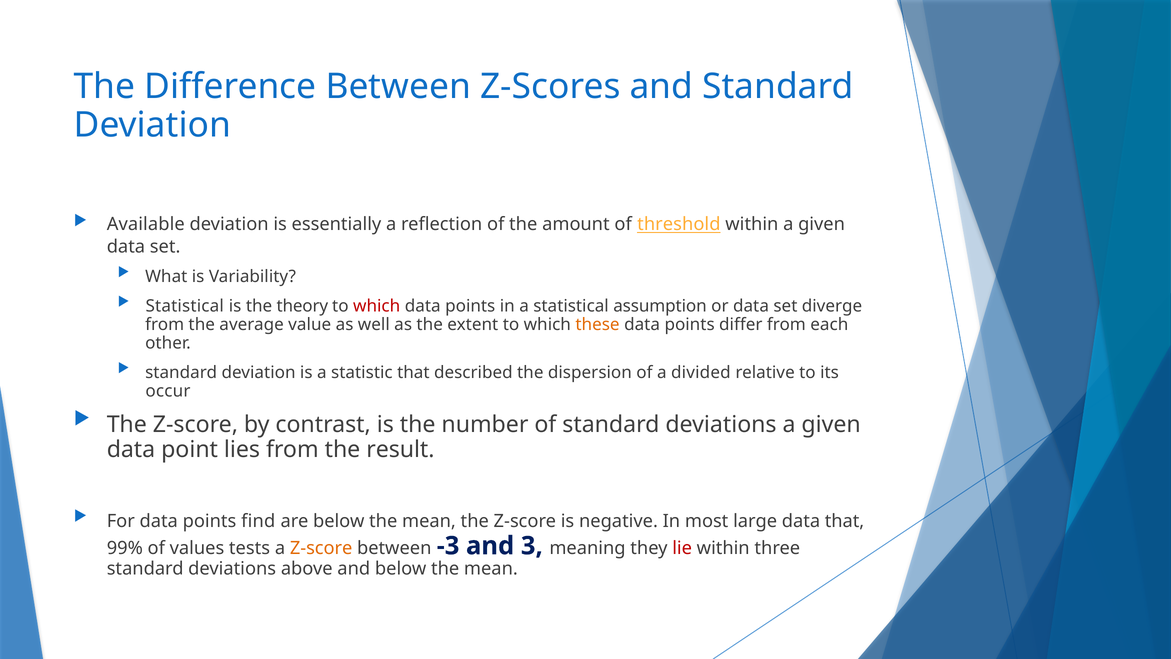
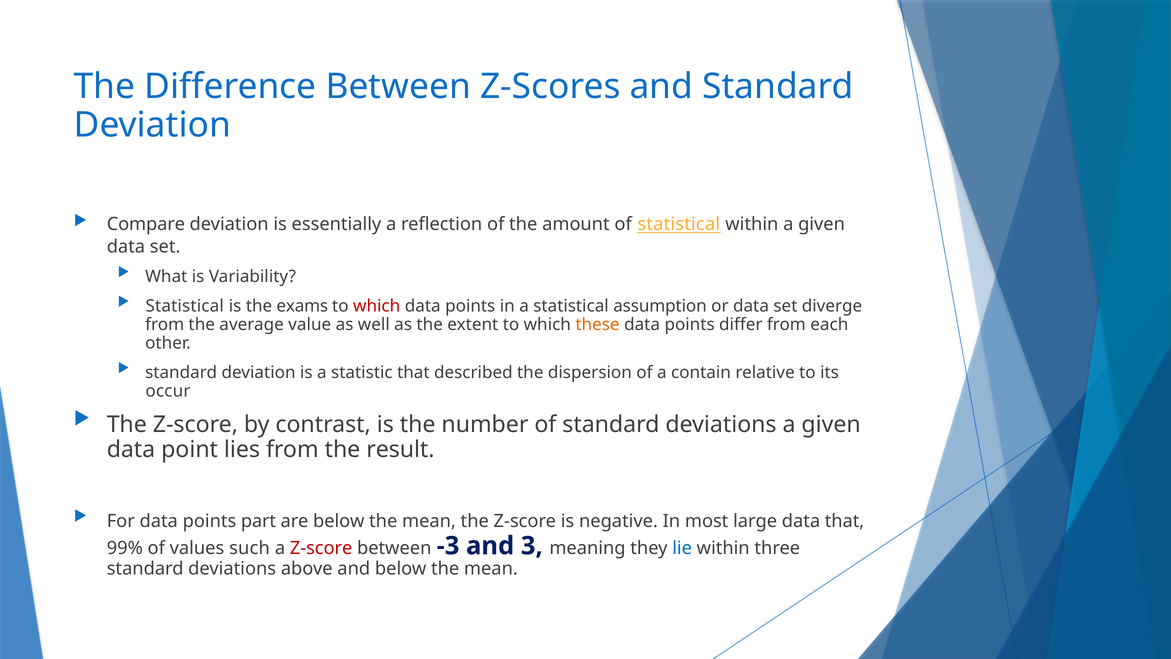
Available: Available -> Compare (146, 224)
of threshold: threshold -> statistical (679, 224)
theory: theory -> exams (302, 306)
divided: divided -> contain (701, 372)
find: find -> part (258, 521)
tests: tests -> such (249, 548)
Z-score colour: orange -> red (321, 548)
lie colour: red -> blue (682, 548)
